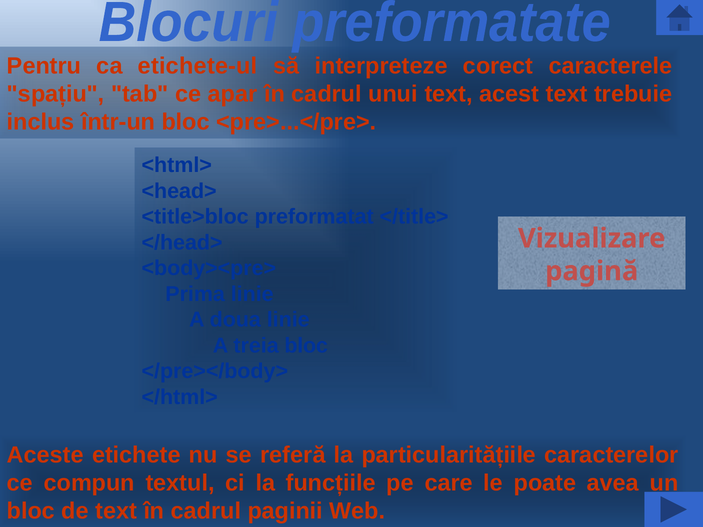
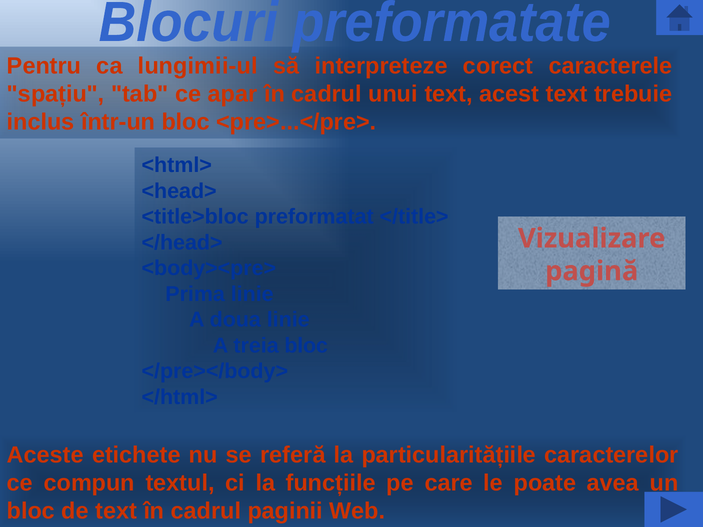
etichete-ul: etichete-ul -> lungimii-ul (198, 66)
